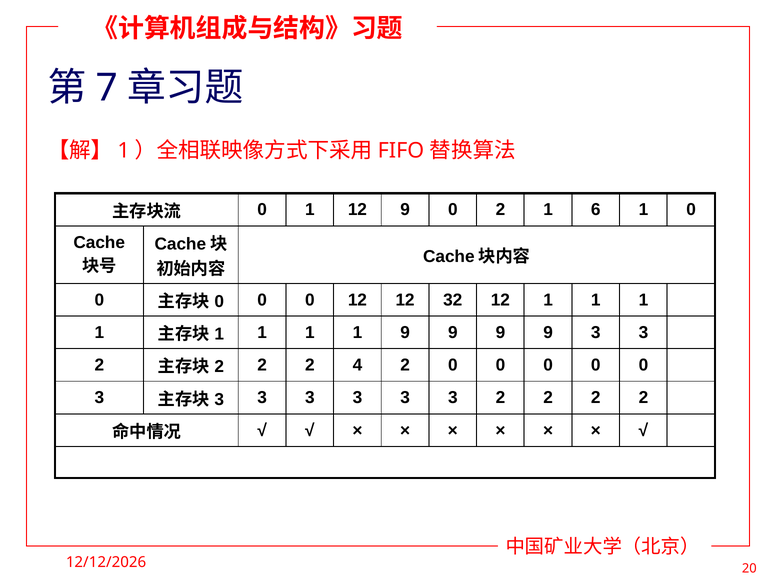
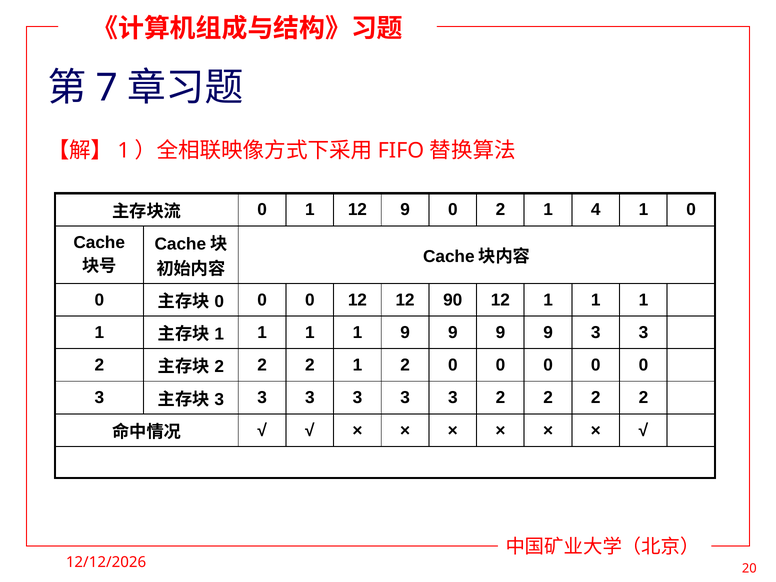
6: 6 -> 4 (596, 210)
32: 32 -> 90 (453, 300)
2 2 4: 4 -> 1 (357, 365)
